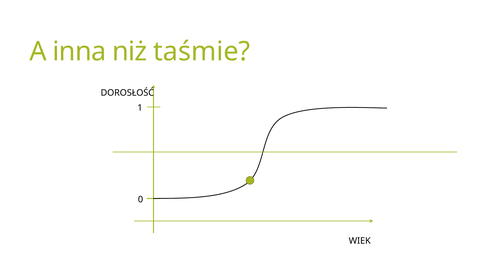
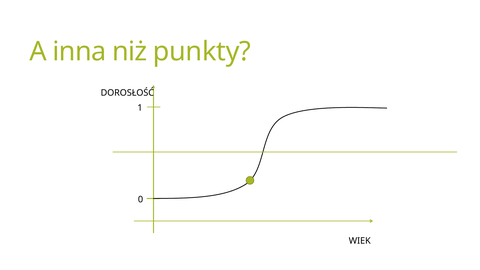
taśmie: taśmie -> punkty (202, 52)
